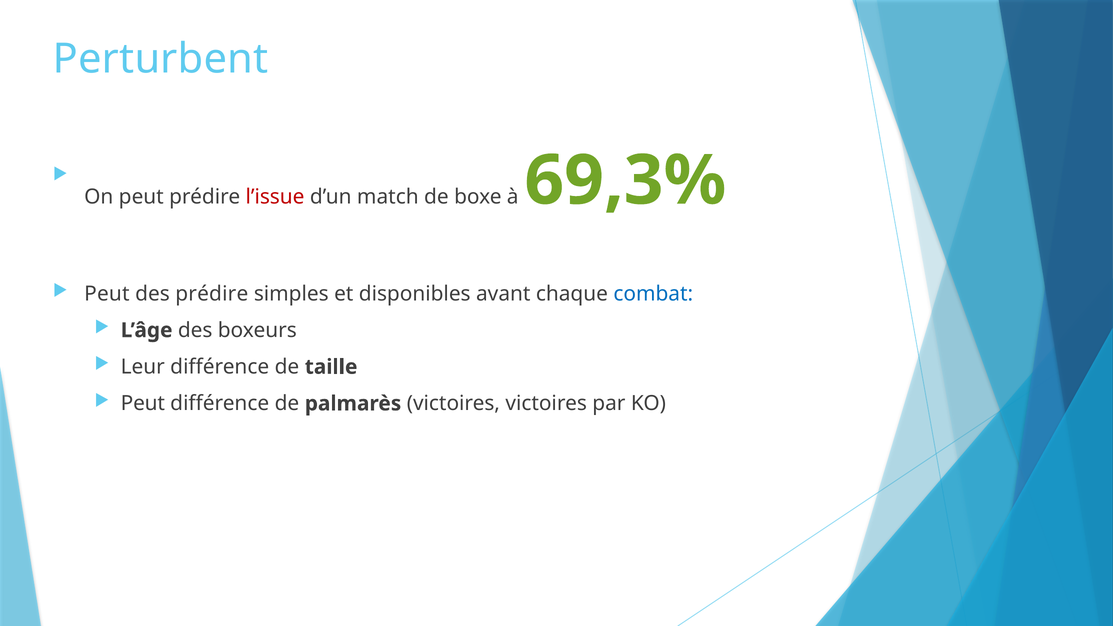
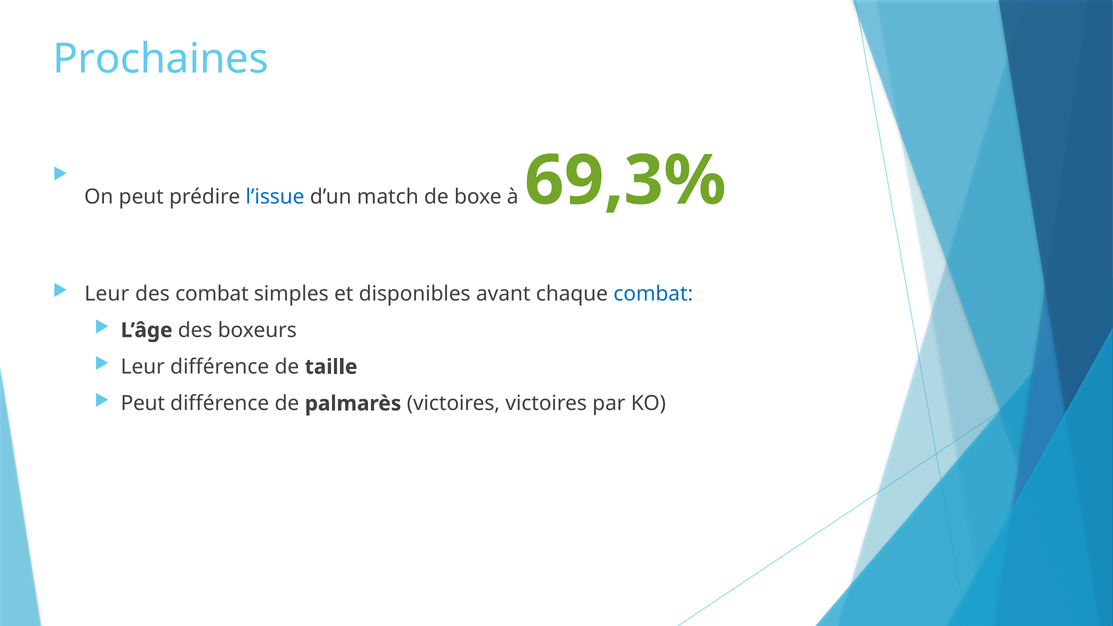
Perturbent: Perturbent -> Prochaines (161, 59)
l’issue colour: red -> blue (275, 197)
Peut: Peut -> Leur (107, 294)
des prédire: prédire -> combat (212, 294)
